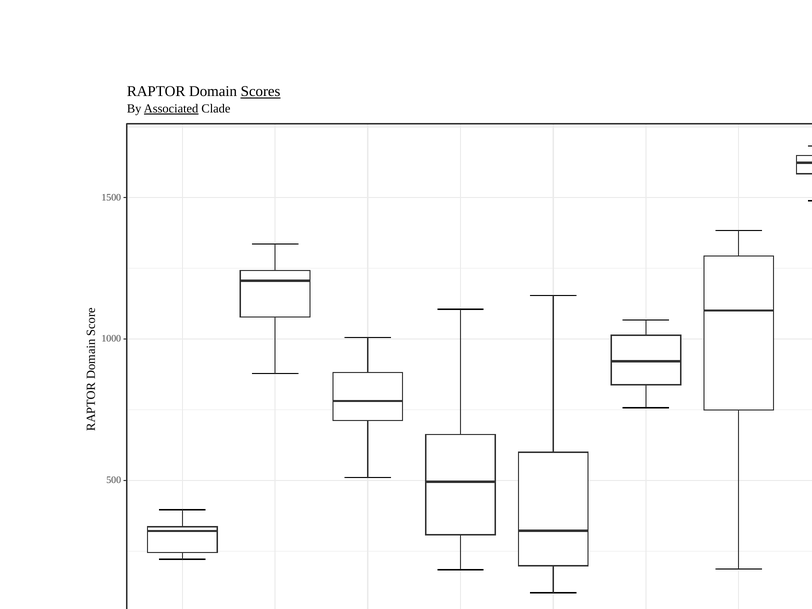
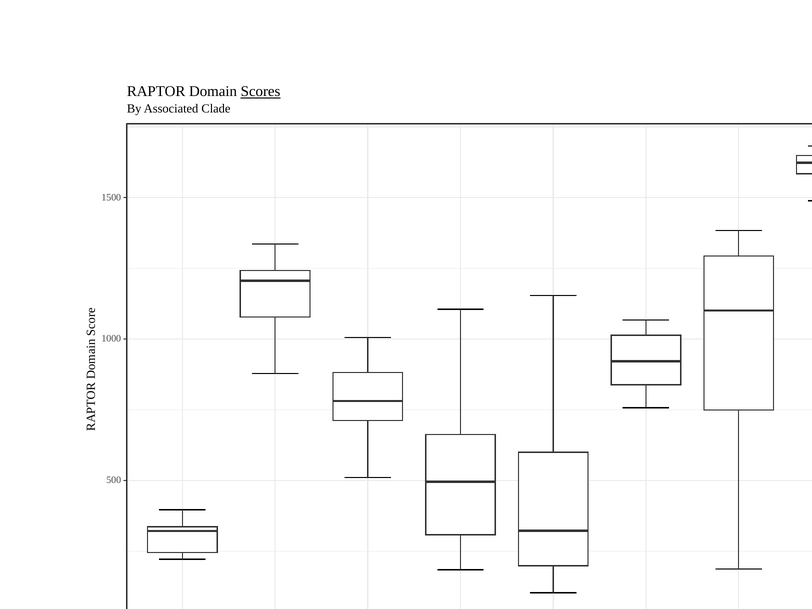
Associated underline: present -> none (171, 109)
